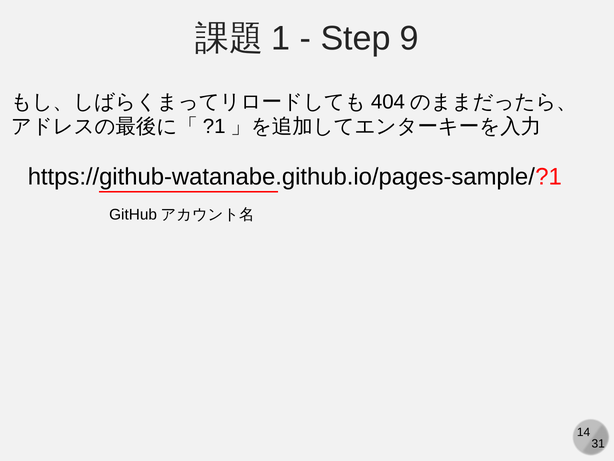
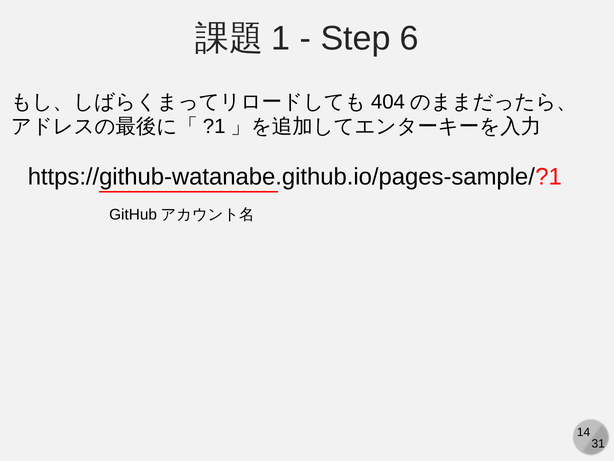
9: 9 -> 6 (409, 39)
